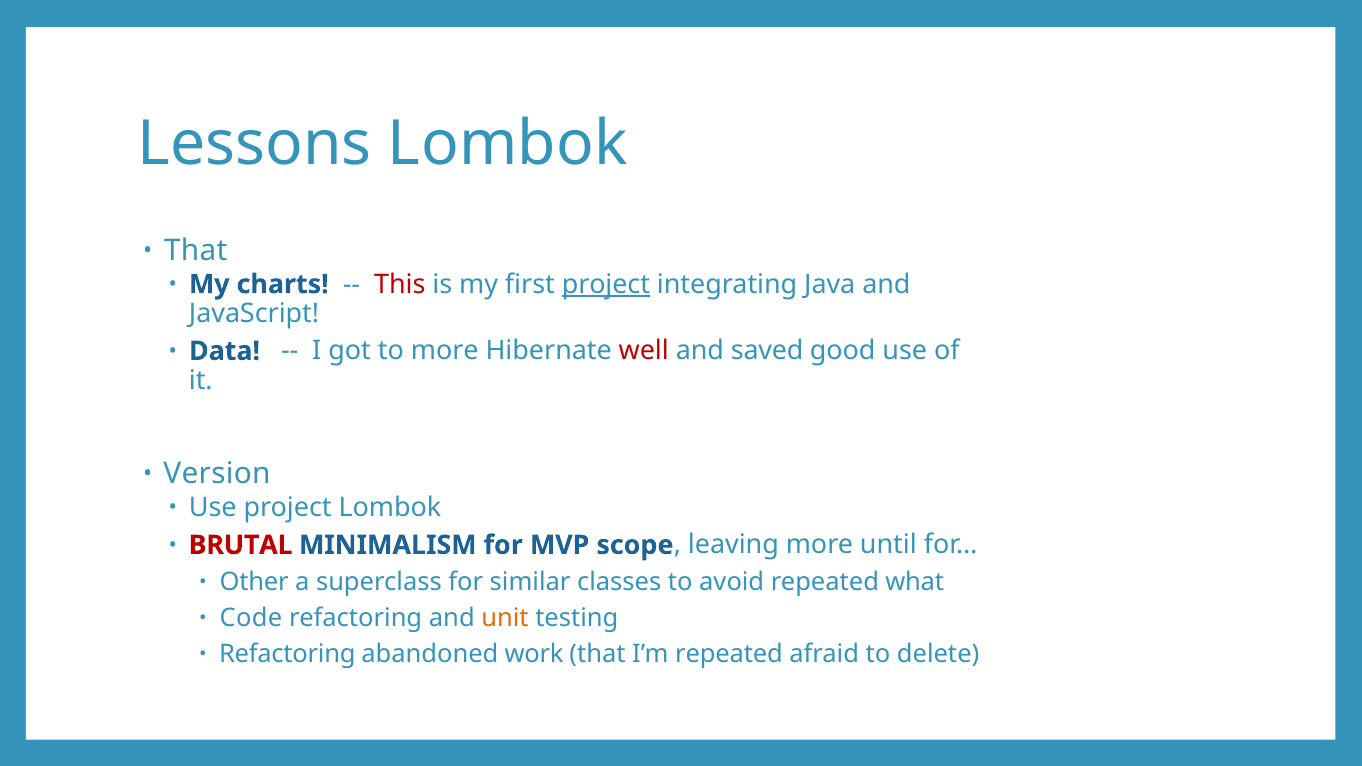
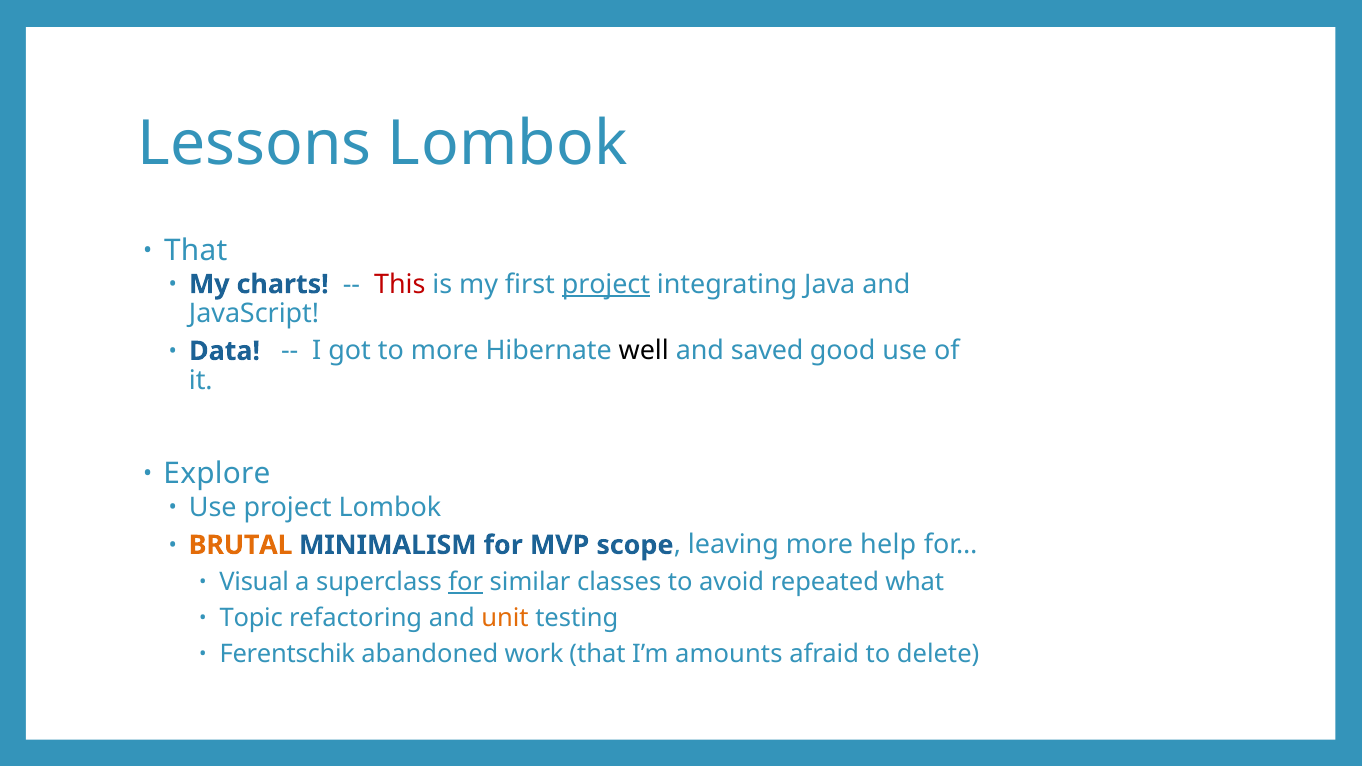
well colour: red -> black (644, 351)
Version: Version -> Explore (217, 474)
BRUTAL colour: red -> orange (241, 545)
until: until -> help (888, 545)
Other: Other -> Visual (254, 582)
for underline: none -> present (466, 582)
Code: Code -> Topic (251, 618)
Refactoring: Refactoring -> Ferentschik (287, 654)
I’m repeated: repeated -> amounts (729, 654)
